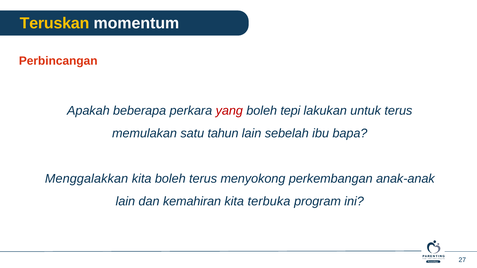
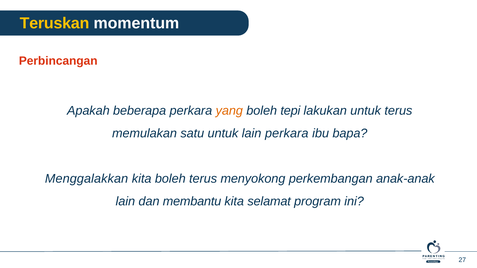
yang colour: red -> orange (229, 111)
satu tahun: tahun -> untuk (223, 134)
lain sebelah: sebelah -> perkara (287, 134)
kemahiran: kemahiran -> membantu (192, 202)
terbuka: terbuka -> selamat (269, 202)
